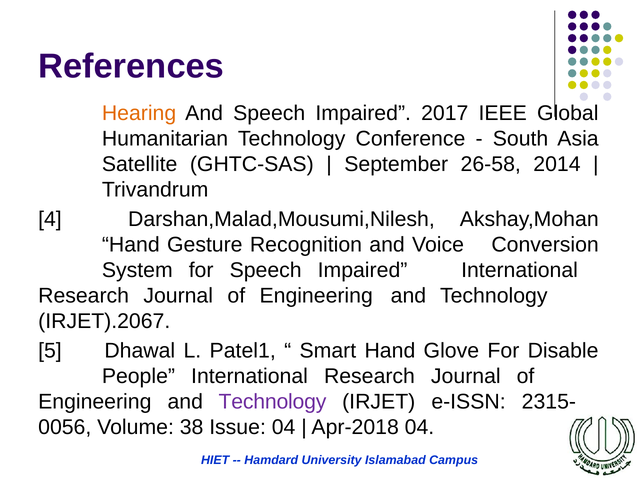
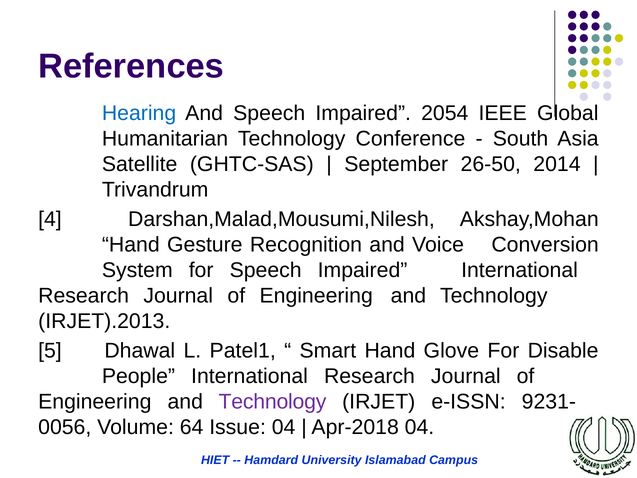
Hearing colour: orange -> blue (139, 113)
2017: 2017 -> 2054 (445, 113)
26-58: 26-58 -> 26-50 (491, 164)
IRJET).2067: IRJET).2067 -> IRJET).2013 (104, 321)
2315-: 2315- -> 9231- (549, 402)
38: 38 -> 64 (192, 427)
